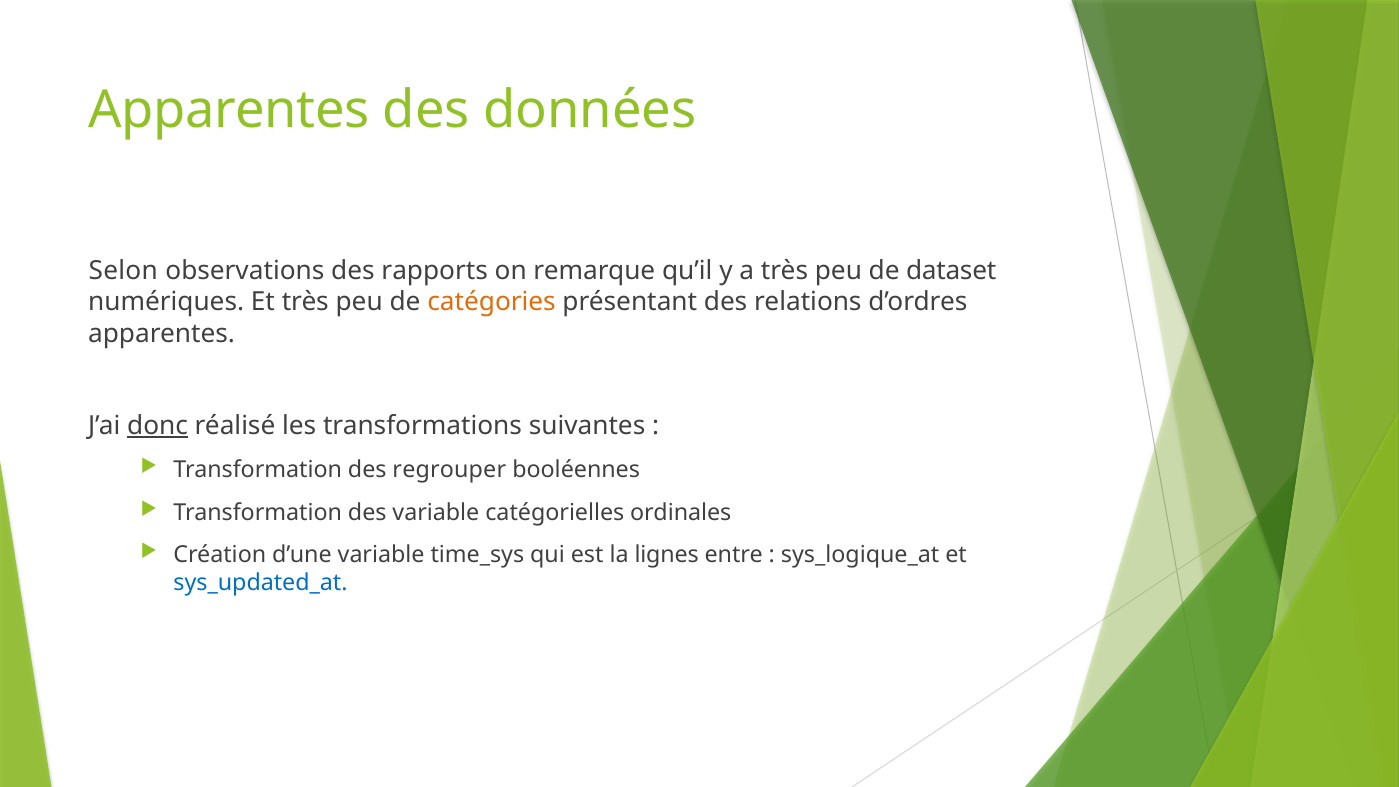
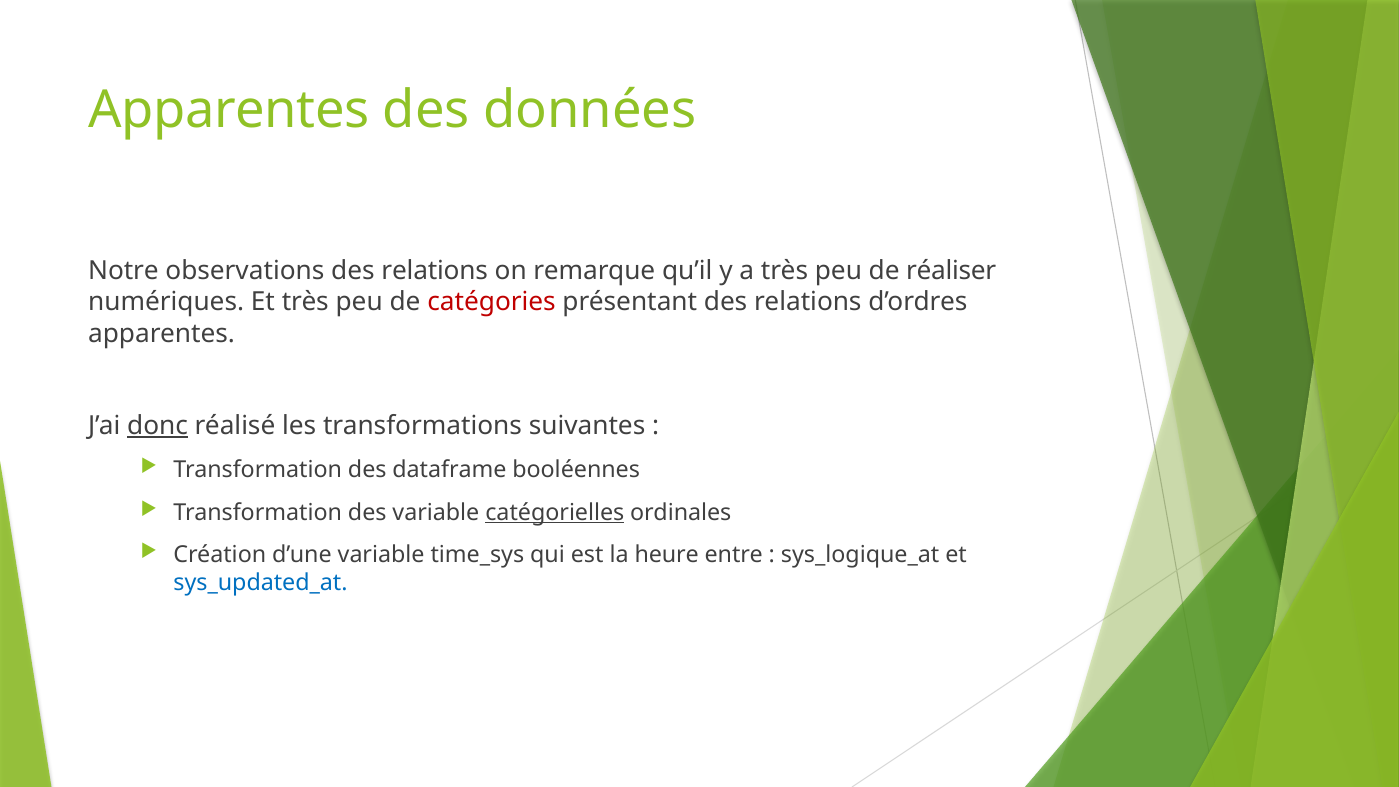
Selon: Selon -> Notre (123, 271)
observations des rapports: rapports -> relations (435, 271)
dataset: dataset -> réaliser (951, 271)
catégories colour: orange -> red (492, 302)
regrouper: regrouper -> dataframe (449, 470)
catégorielles underline: none -> present (555, 512)
lignes: lignes -> heure (667, 555)
